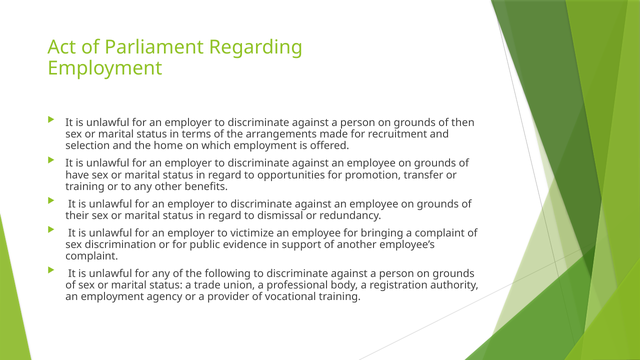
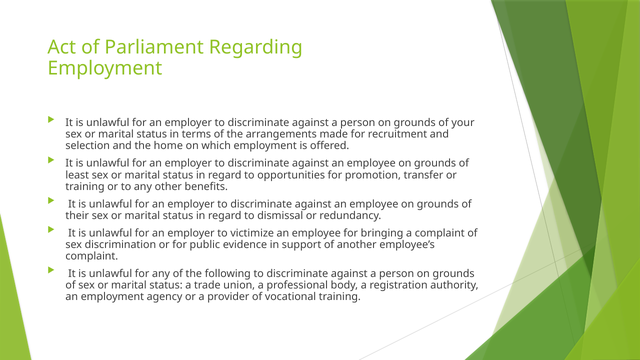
then: then -> your (463, 123)
have: have -> least (77, 175)
